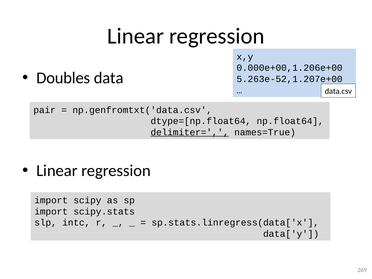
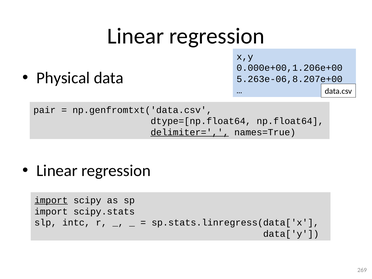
Doubles: Doubles -> Physical (63, 78)
5.263e-52,1.207e+00: 5.263e-52,1.207e+00 -> 5.263e-06,8.207e+00 (290, 79)
import underline: none -> present (51, 200)
